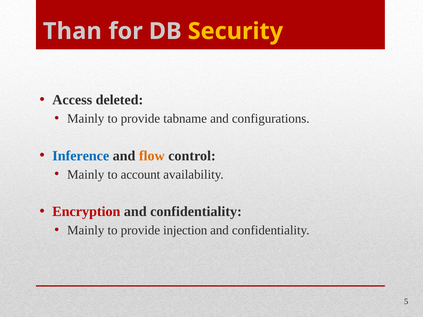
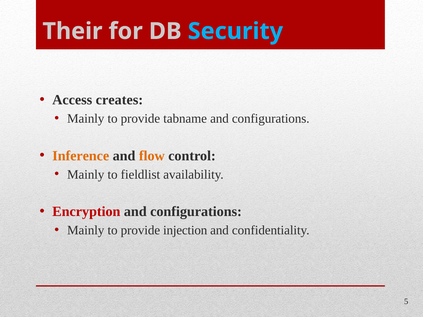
Than: Than -> Their (72, 31)
Security colour: yellow -> light blue (235, 31)
deleted: deleted -> creates (119, 100)
Inference colour: blue -> orange (81, 156)
account: account -> fieldlist (140, 175)
confidentiality: confidentiality -> configurations (196, 212)
